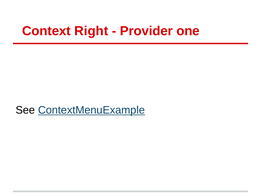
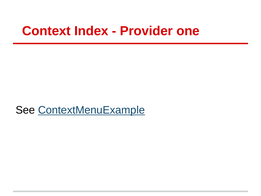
Right: Right -> Index (91, 31)
